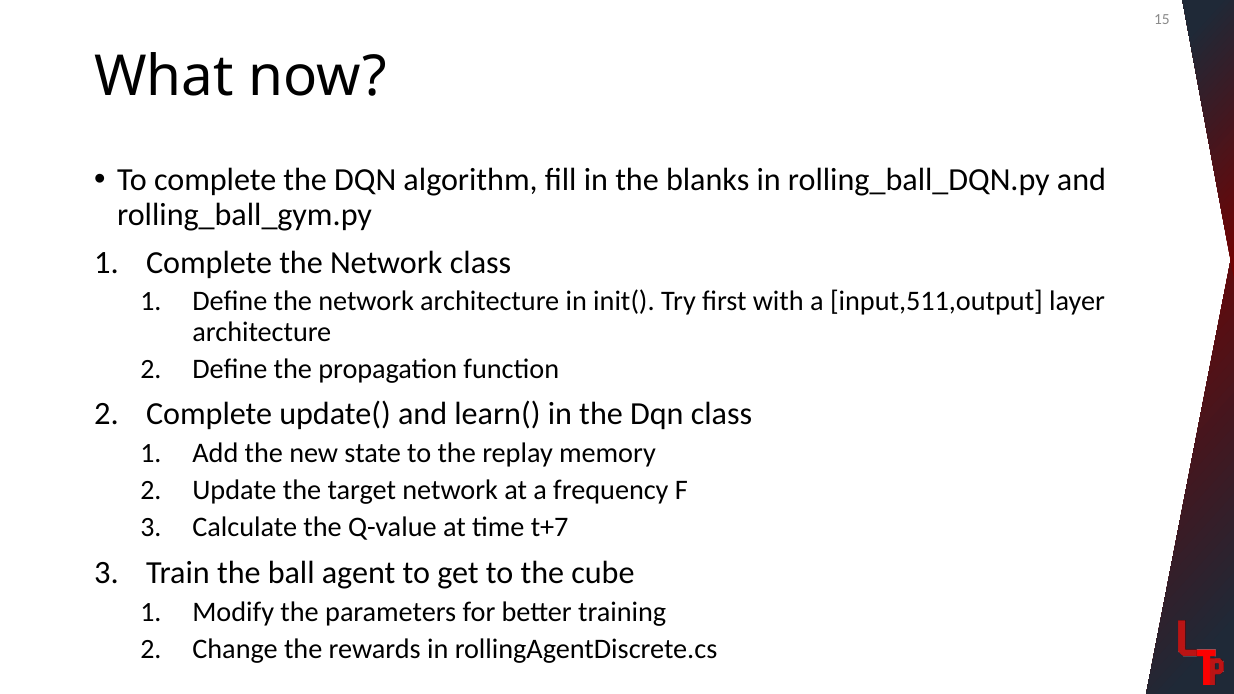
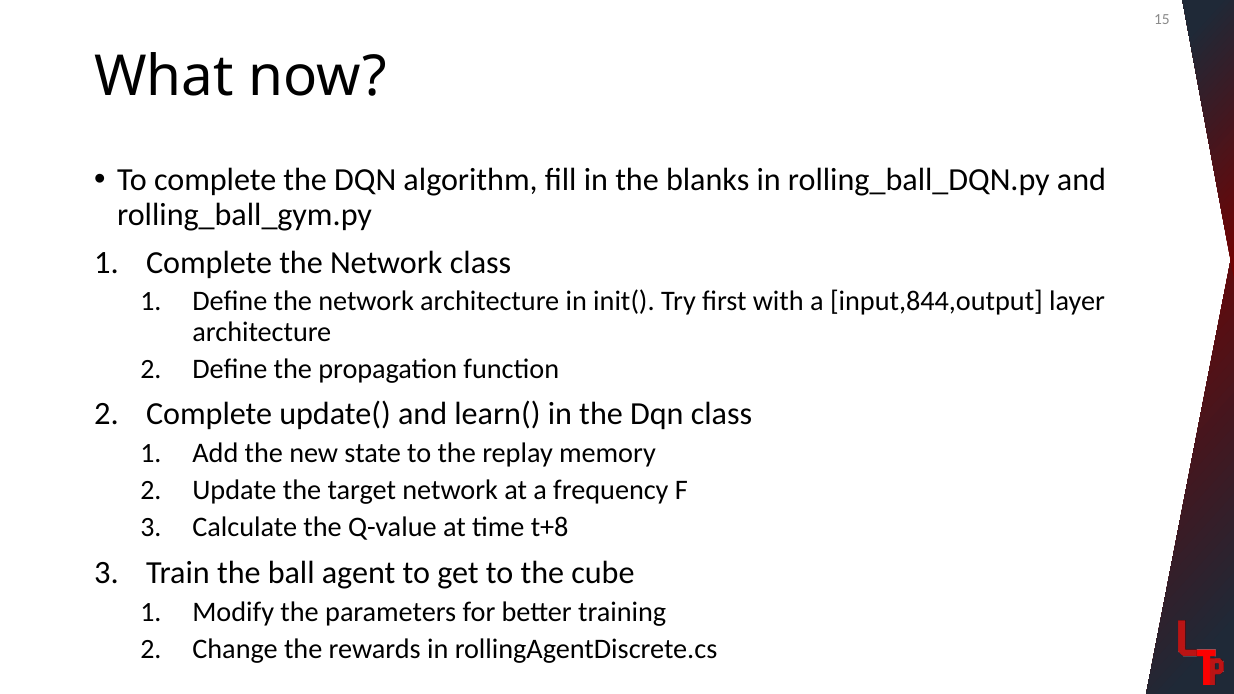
input,511,output: input,511,output -> input,844,output (936, 301)
t+7: t+7 -> t+8 (550, 527)
